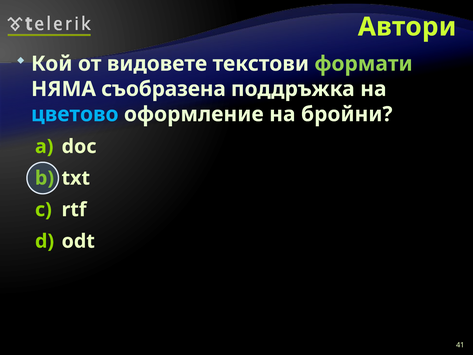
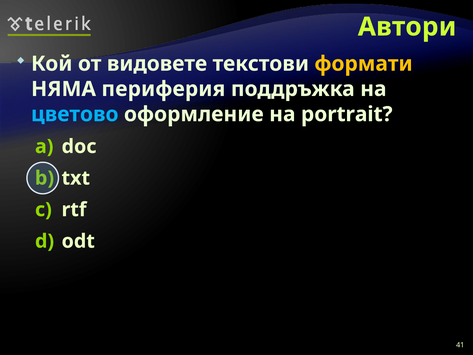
формати colour: light green -> yellow (364, 64)
съобразена: съобразена -> периферия (163, 89)
бройни: бройни -> portrait (347, 114)
